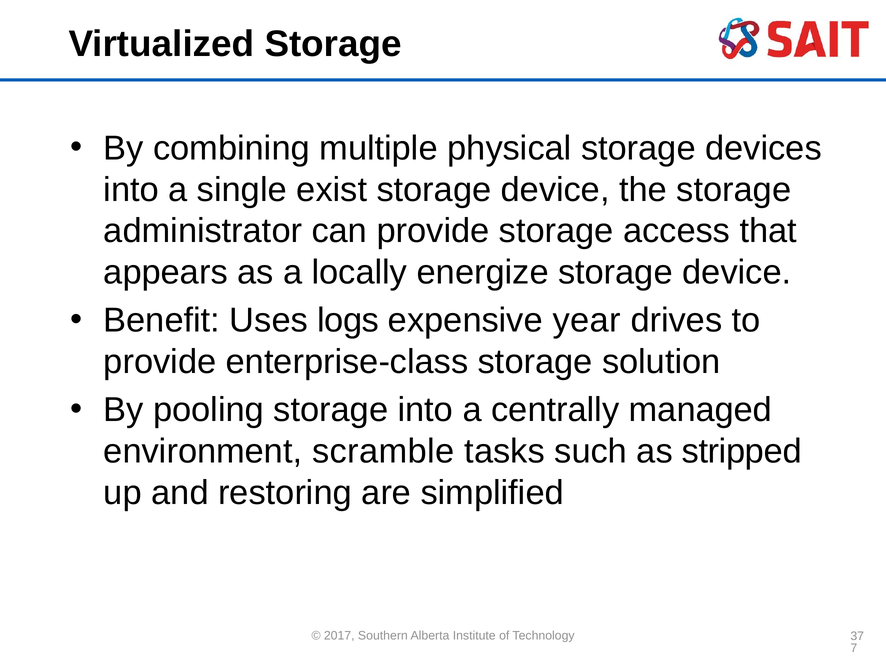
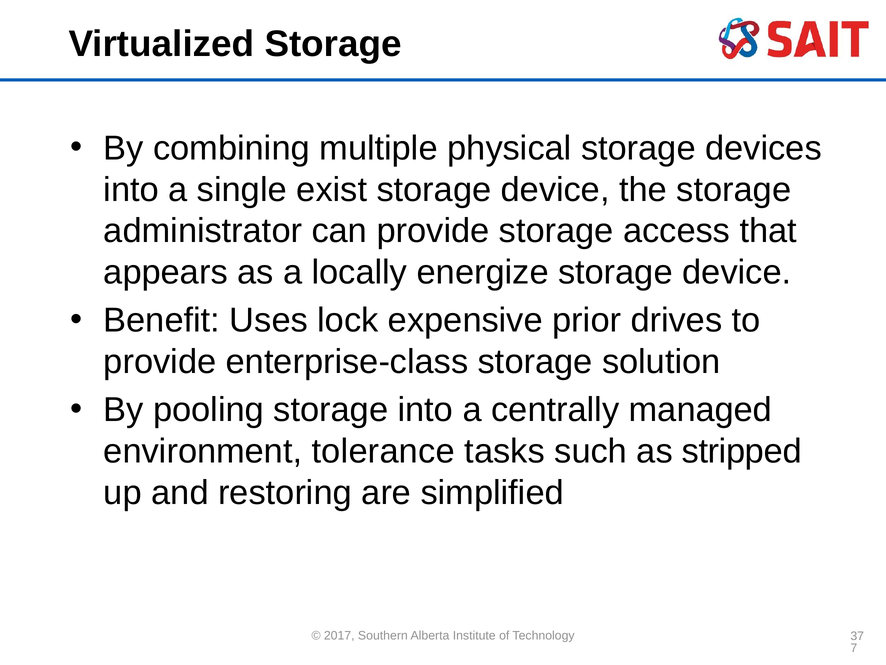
logs: logs -> lock (348, 320)
year: year -> prior (587, 320)
scramble: scramble -> tolerance (383, 451)
